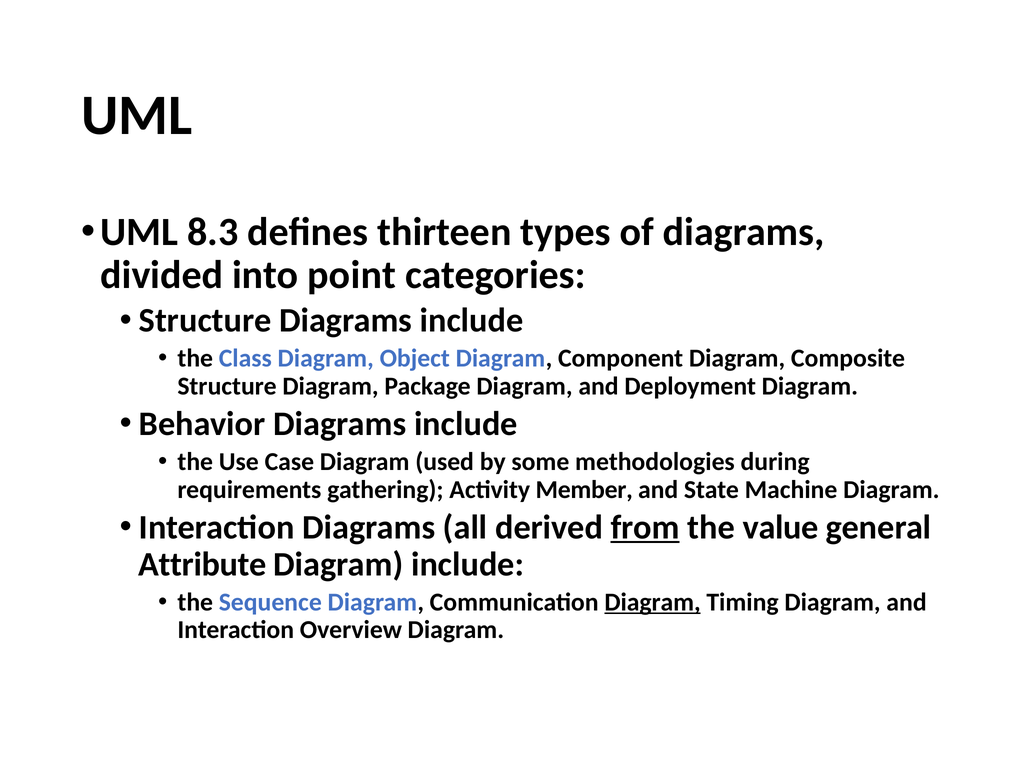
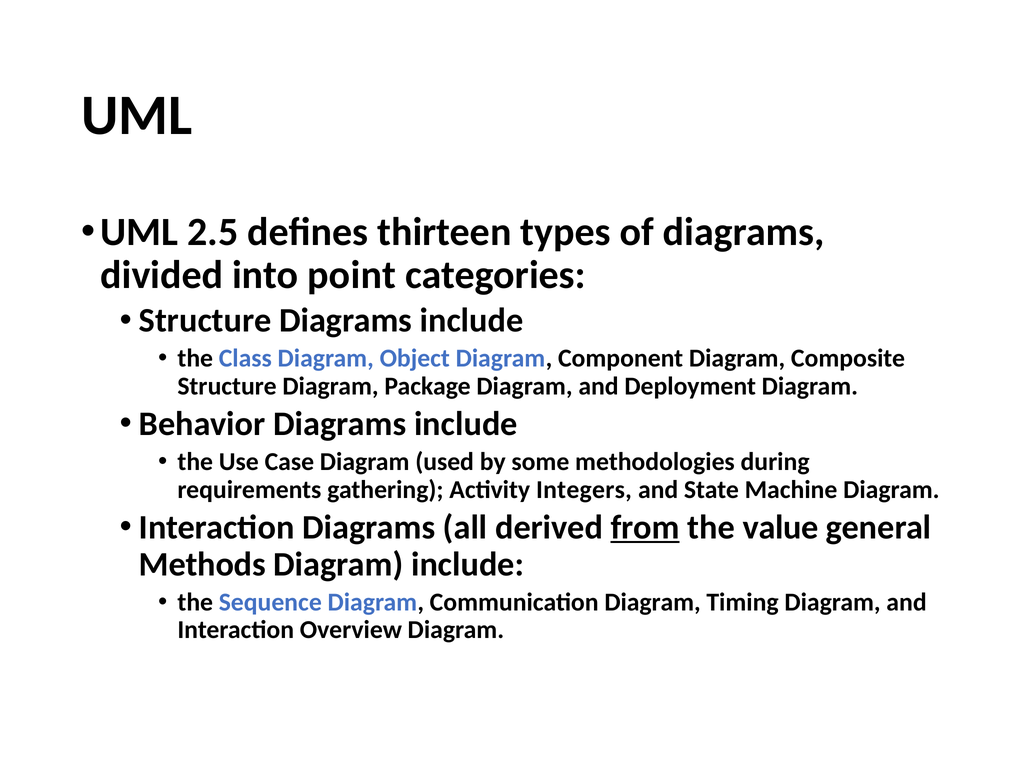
8.3: 8.3 -> 2.5 (213, 232)
Member: Member -> Integers (584, 489)
Attribute: Attribute -> Methods (202, 564)
Diagram underline: present -> none (653, 602)
